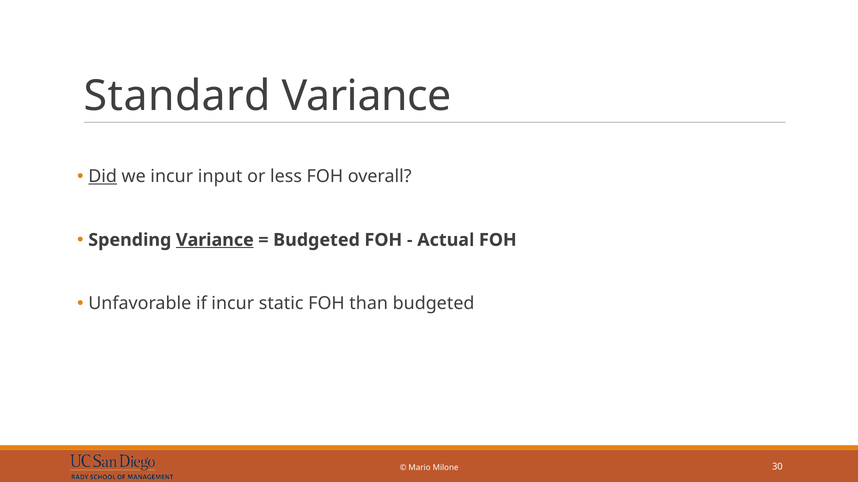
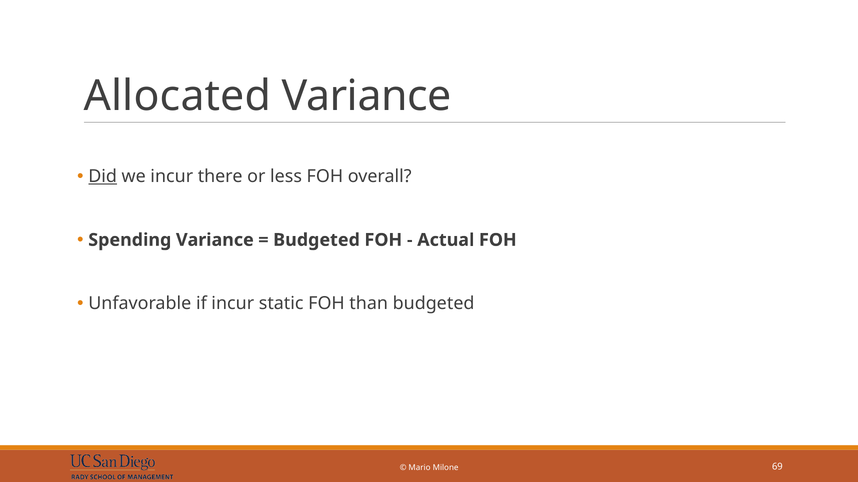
Standard: Standard -> Allocated (177, 96)
input: input -> there (220, 177)
Variance underline: present -> none (215, 240)
30: 30 -> 69 (777, 467)
